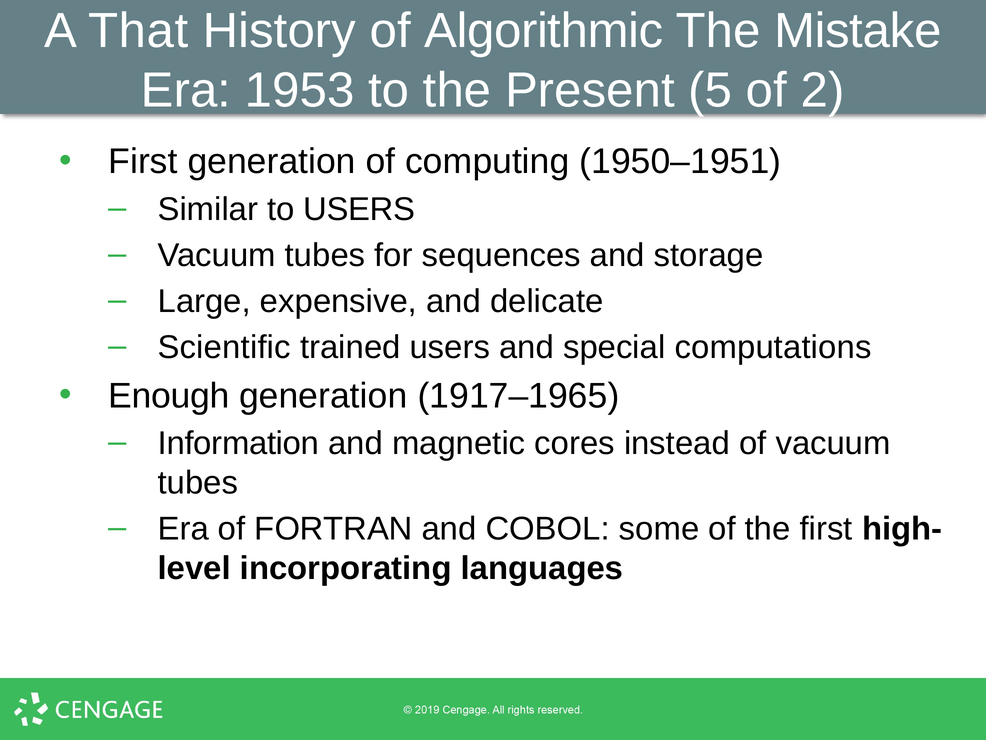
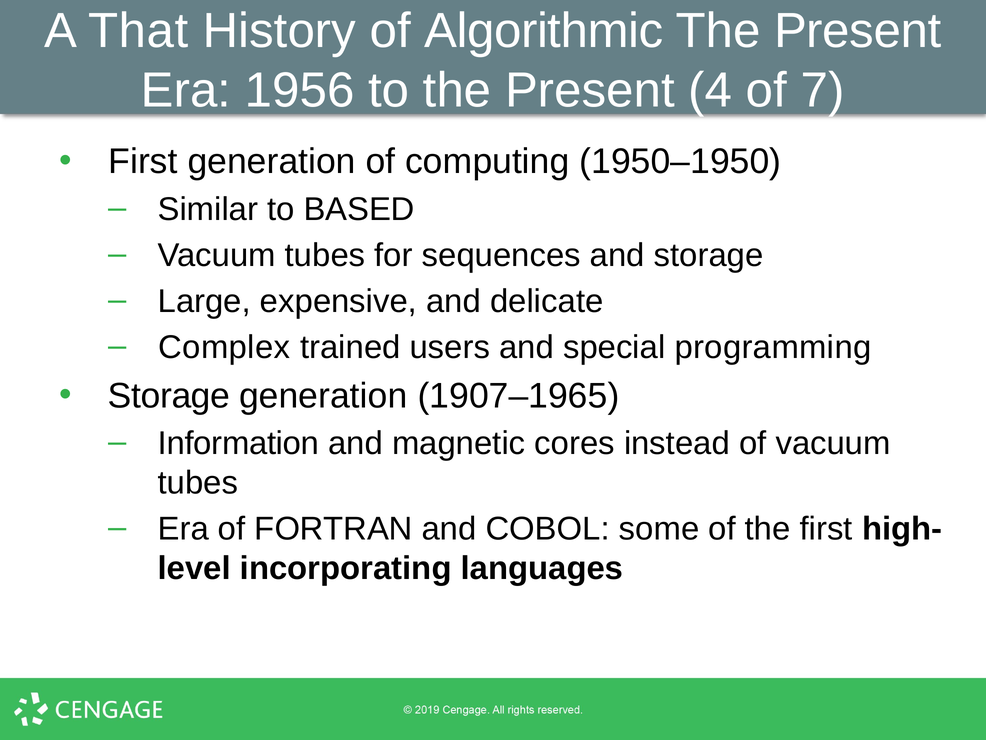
Mistake: Mistake -> Present (858, 31)
1953: 1953 -> 1956 (300, 90)
5: 5 -> 4 (710, 90)
2: 2 -> 7 (823, 90)
1950–1951: 1950–1951 -> 1950–1950 (680, 162)
to USERS: USERS -> BASED (359, 209)
Scientific: Scientific -> Complex (224, 347)
computations: computations -> programming (773, 347)
Enough: Enough -> Storage (169, 396)
1917–1965: 1917–1965 -> 1907–1965 (519, 396)
